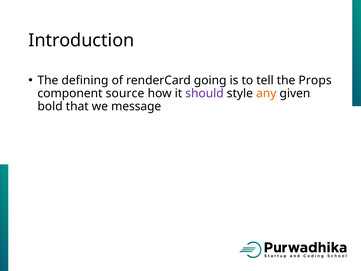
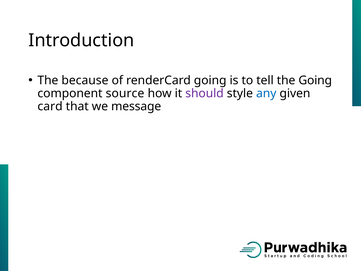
defining: defining -> because (85, 80)
the Props: Props -> Going (315, 80)
any colour: orange -> blue (266, 93)
bold: bold -> card (50, 106)
